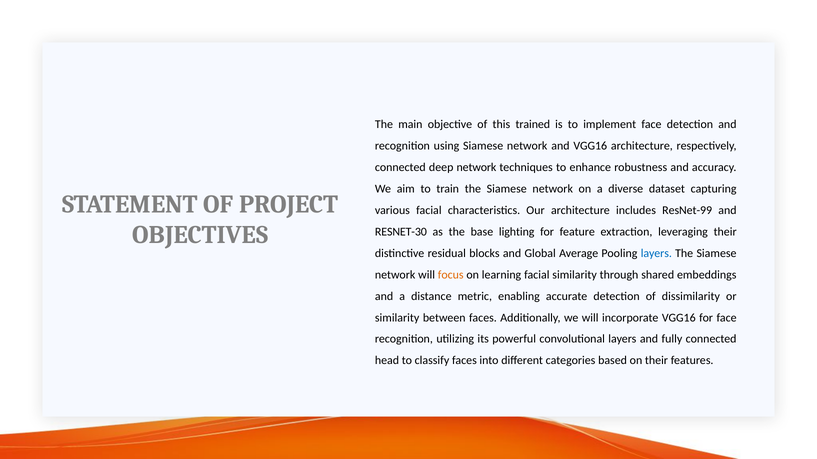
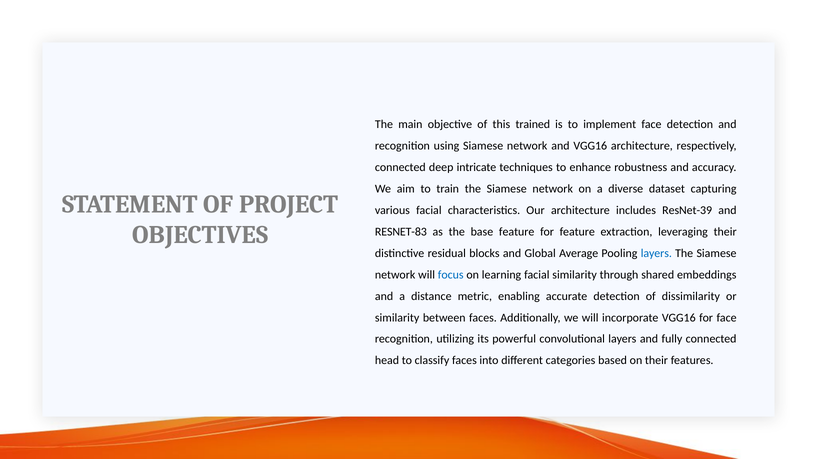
deep network: network -> intricate (476, 168)
ResNet-99: ResNet-99 -> ResNet-39 (687, 211)
RESNET-30: RESNET-30 -> RESNET-83 (401, 232)
base lighting: lighting -> feature (517, 232)
focus colour: orange -> blue (451, 275)
